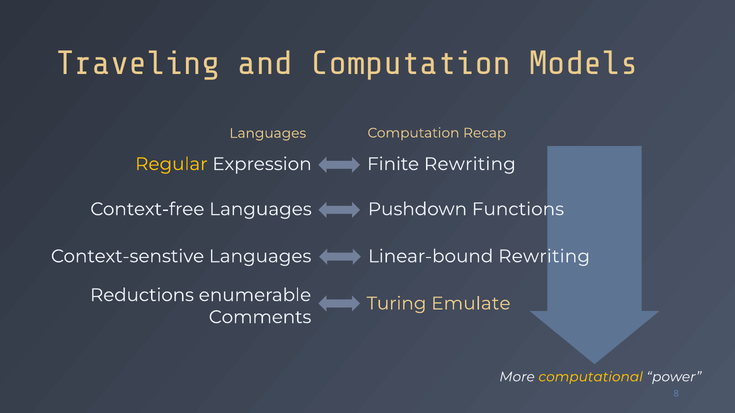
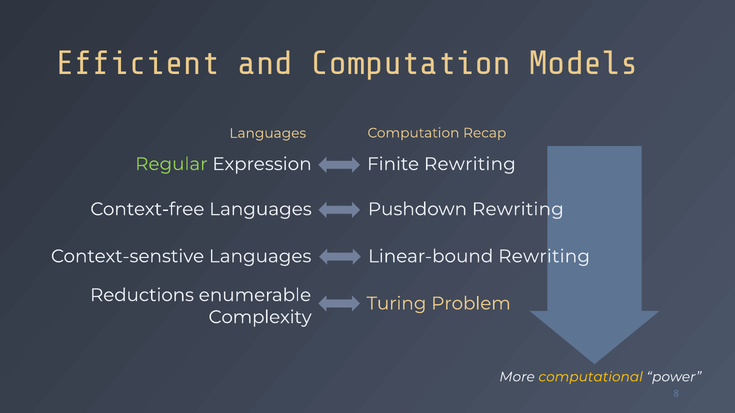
Traveling: Traveling -> Efficient (138, 63)
Regular colour: yellow -> light green (171, 164)
Pushdown Functions: Functions -> Rewriting (518, 209)
Emulate: Emulate -> Problem (471, 304)
Comments: Comments -> Complexity (260, 317)
